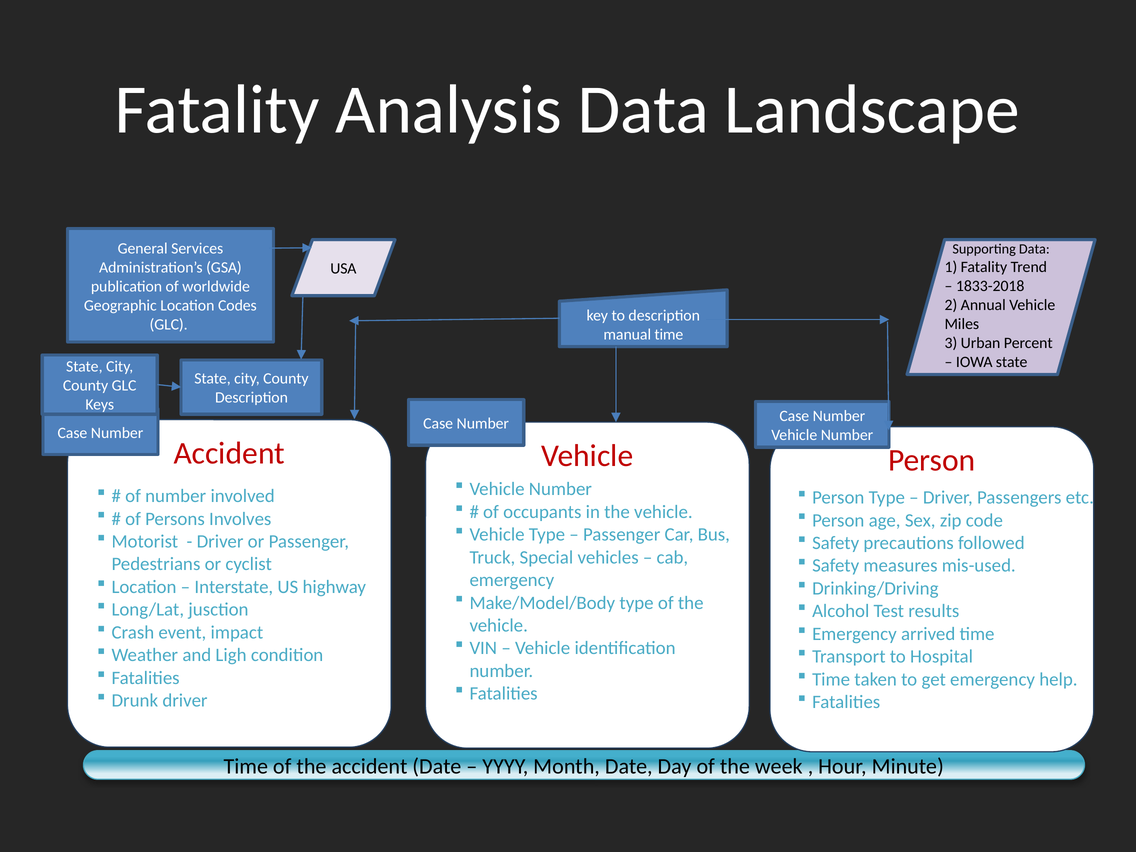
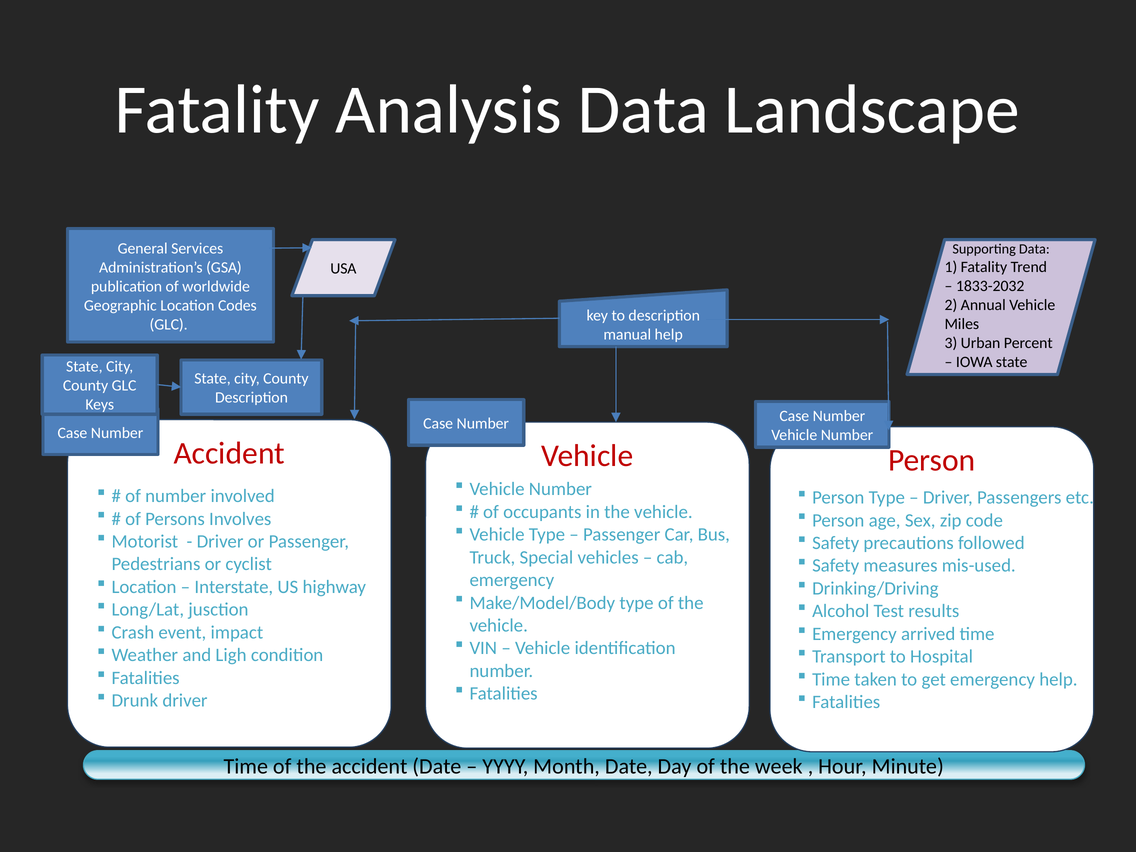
1833-2018: 1833-2018 -> 1833-2032 (990, 286)
manual time: time -> help (669, 335)
